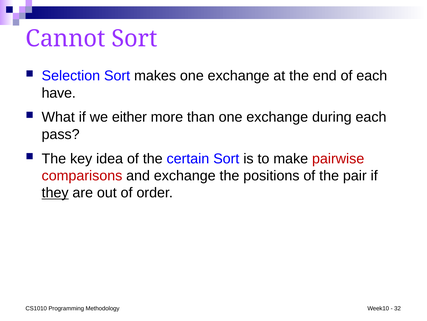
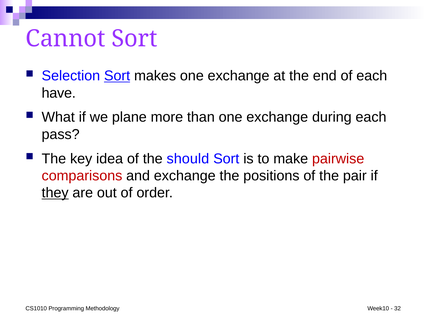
Sort underline: none -> present (117, 76)
either: either -> plane (129, 117)
certain: certain -> should (188, 158)
